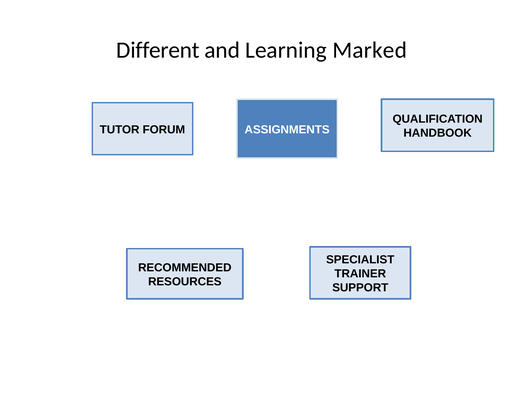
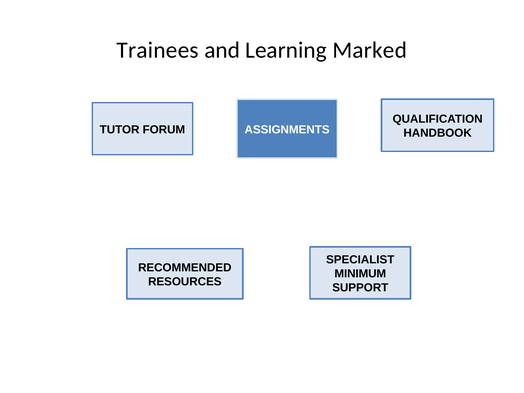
Different: Different -> Trainees (158, 50)
TRAINER: TRAINER -> MINIMUM (360, 274)
